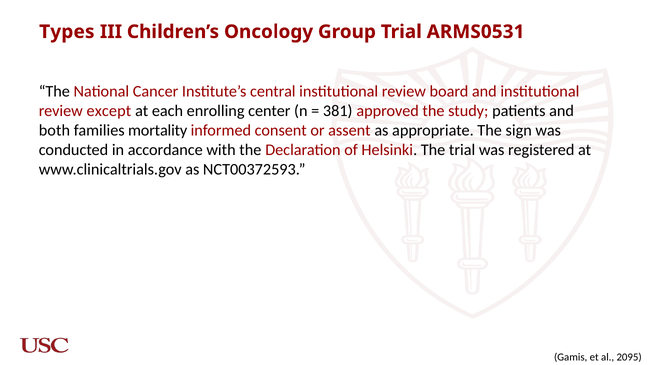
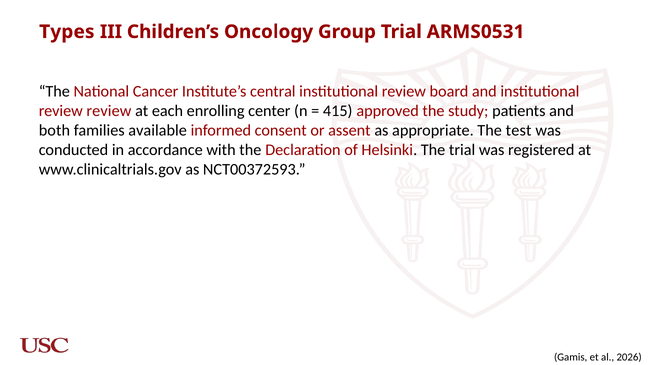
review except: except -> review (109, 111)
381: 381 -> 415 (338, 111)
mortality: mortality -> available (158, 130)
sign: sign -> test (519, 130)
2095: 2095 -> 2026 (629, 357)
